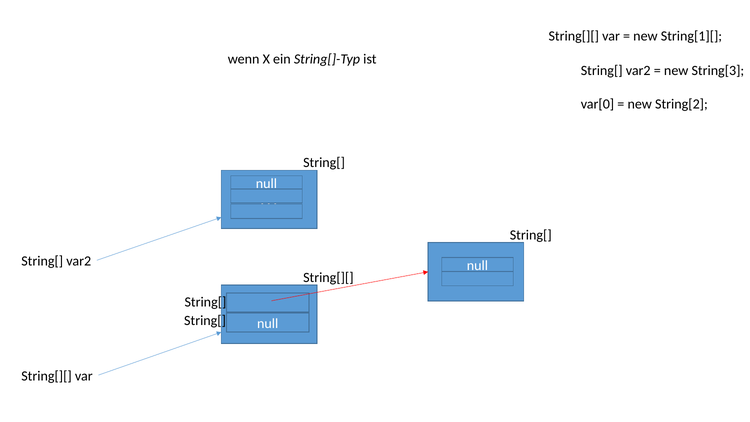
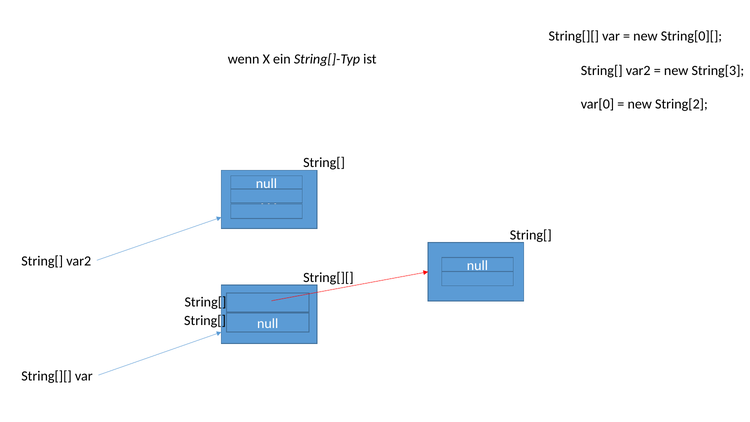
String[1][: String[1][ -> String[0][ (691, 36)
